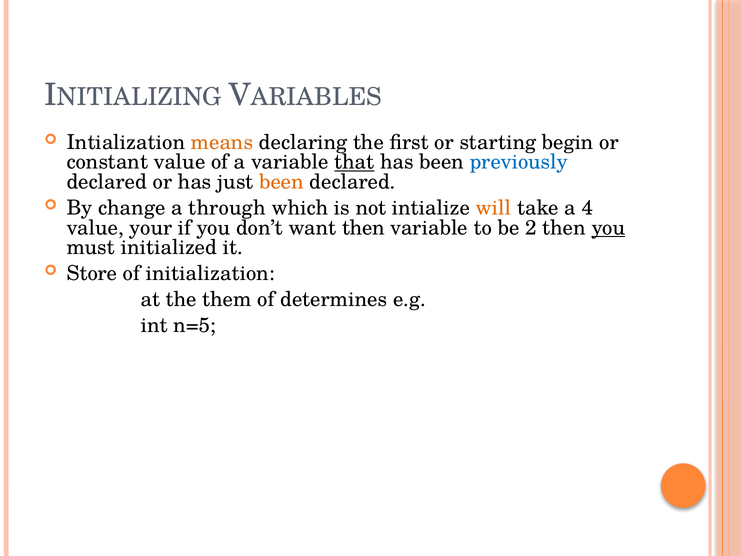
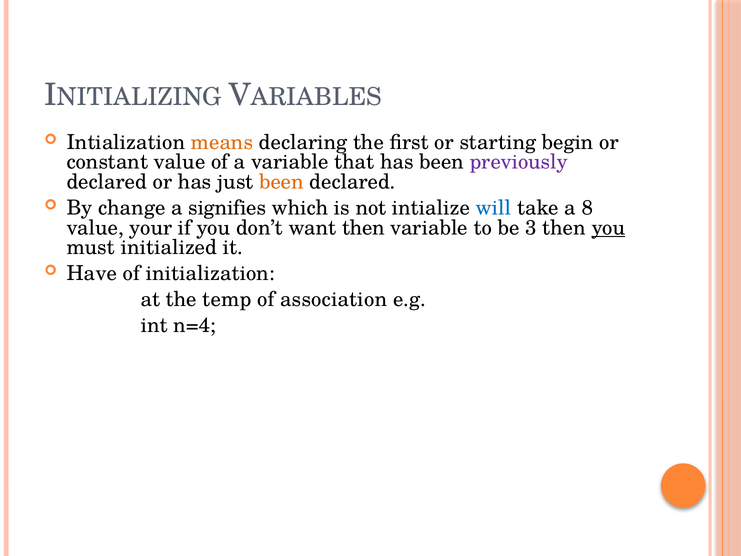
that underline: present -> none (354, 162)
previously colour: blue -> purple (519, 162)
through: through -> signifies (227, 208)
will colour: orange -> blue (494, 208)
4: 4 -> 8 (587, 208)
2: 2 -> 3 (531, 228)
Store: Store -> Have (92, 273)
them: them -> temp (227, 299)
determines: determines -> association (334, 299)
n=5: n=5 -> n=4 (195, 325)
